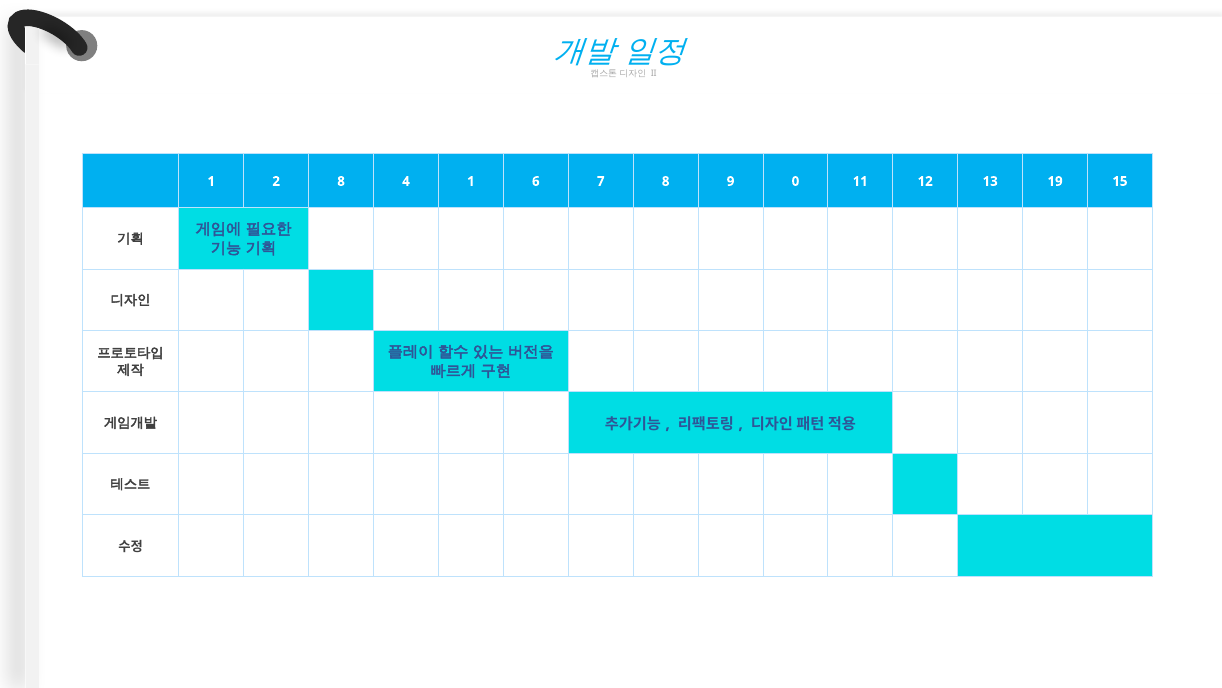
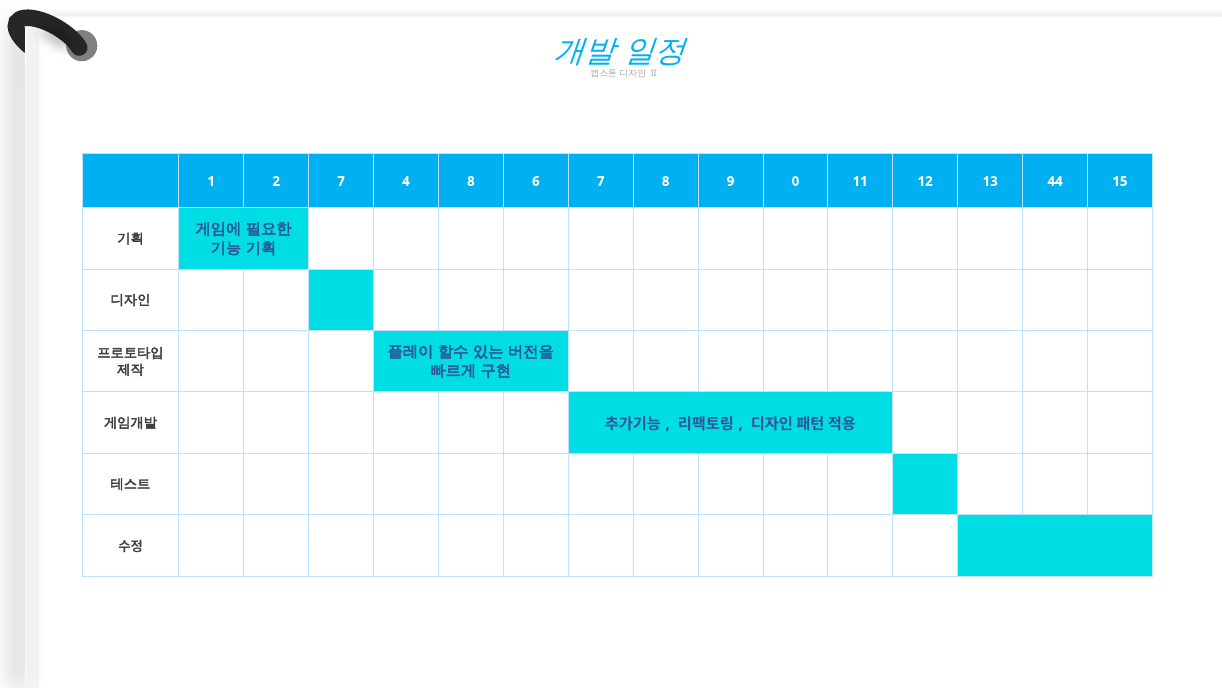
2 8: 8 -> 7 (341, 181)
4 1: 1 -> 8 (471, 181)
19: 19 -> 44 (1055, 181)
